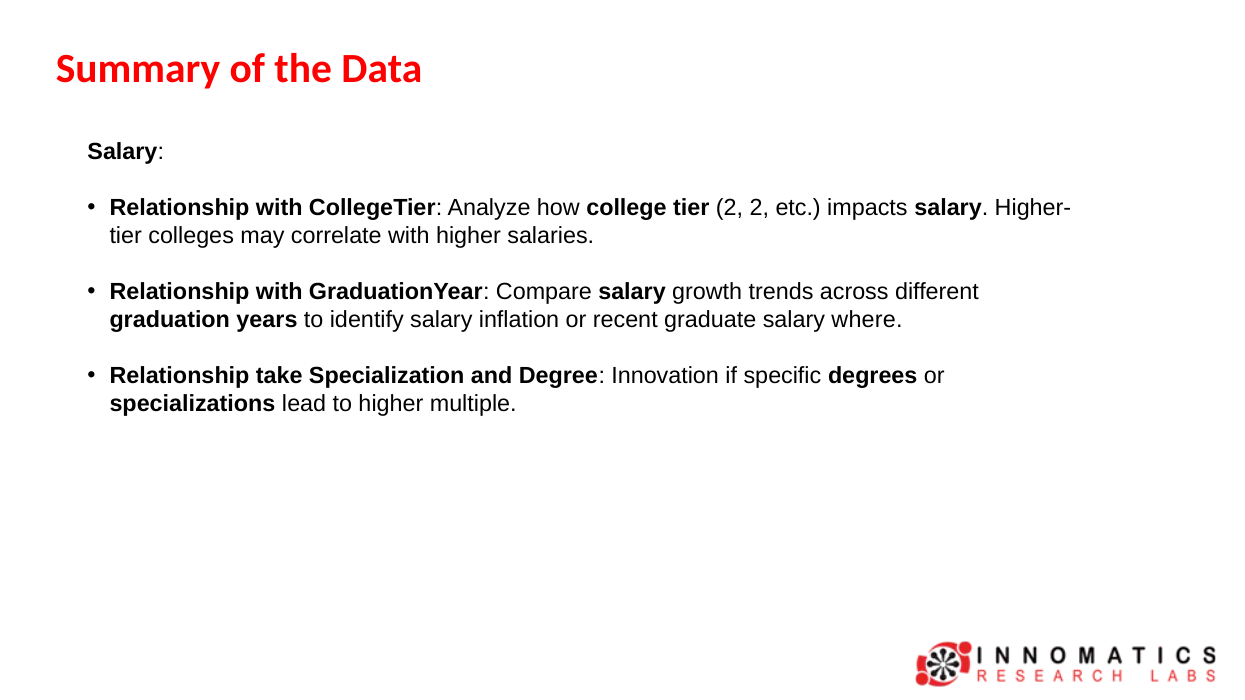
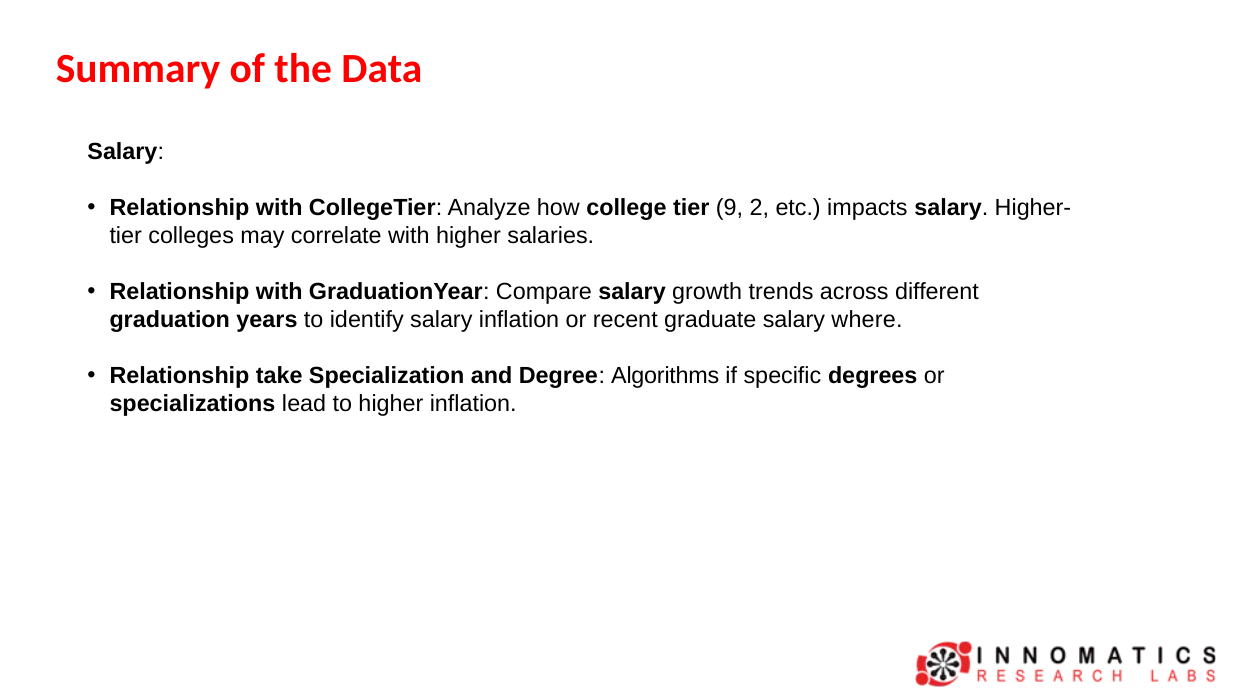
tier 2: 2 -> 9 (730, 208)
Innovation: Innovation -> Algorithms (665, 376)
higher multiple: multiple -> inflation (473, 404)
